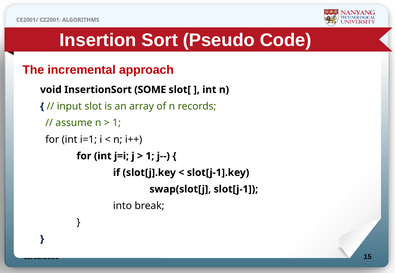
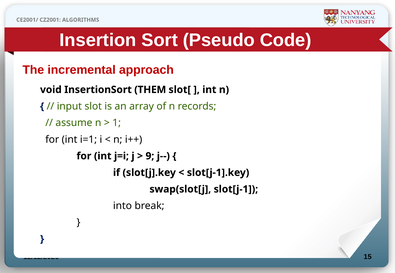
SOME: SOME -> THEM (150, 90)
1: 1 -> 9 (150, 156)
